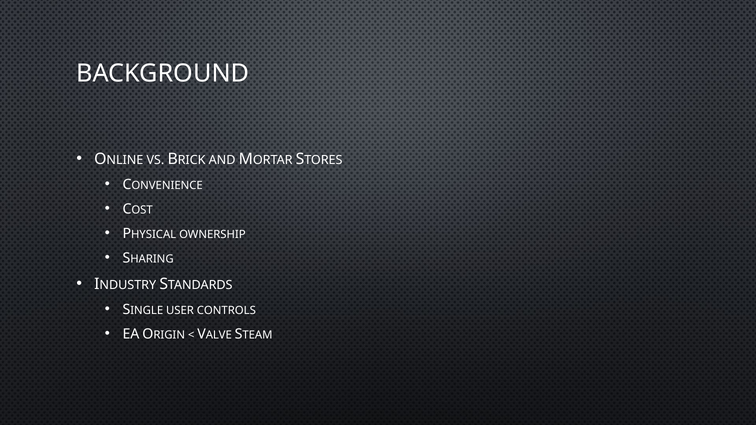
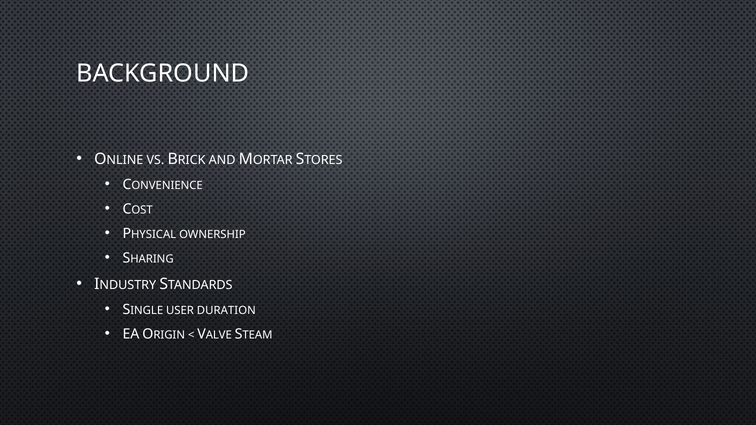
CONTROLS: CONTROLS -> DURATION (226, 310)
